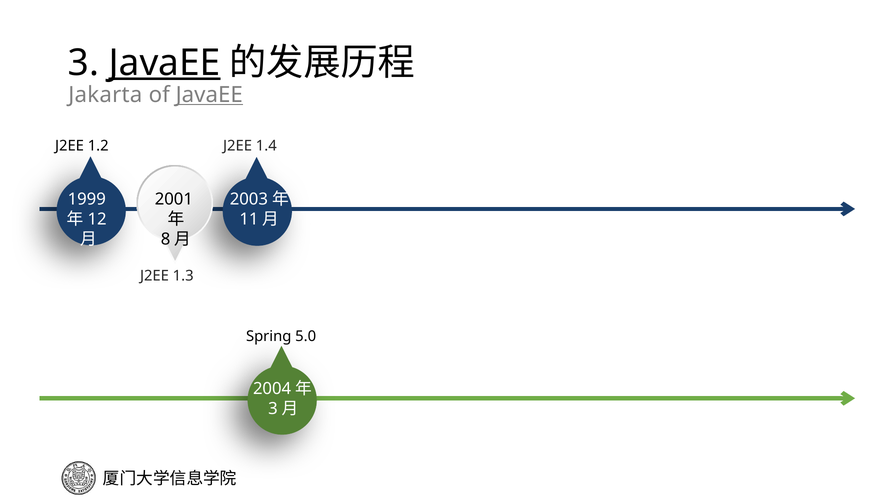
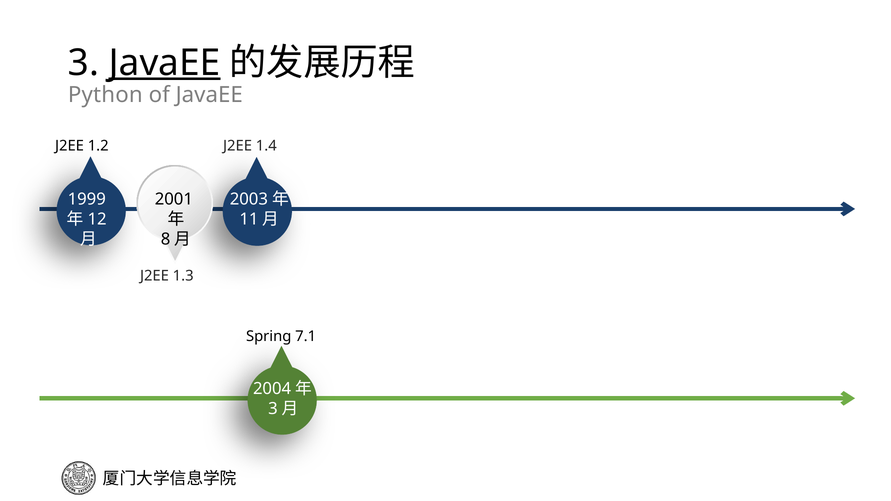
Jakarta: Jakarta -> Python (105, 95)
JavaEE underline: present -> none (209, 95)
5.0: 5.0 -> 7.1 (306, 336)
